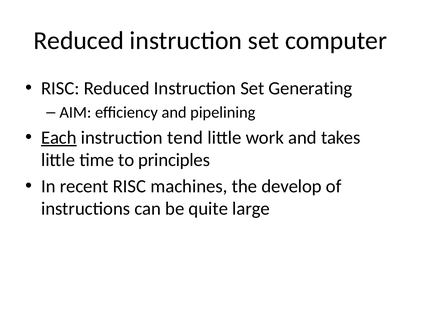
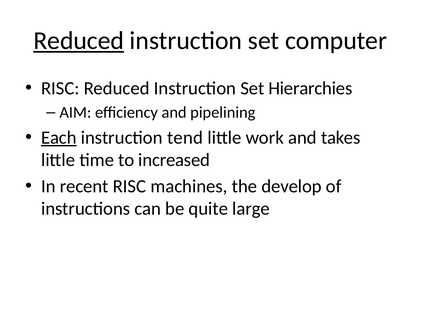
Reduced underline: none -> present (79, 41)
Generating: Generating -> Hierarchies (310, 88)
principles: principles -> increased (174, 160)
